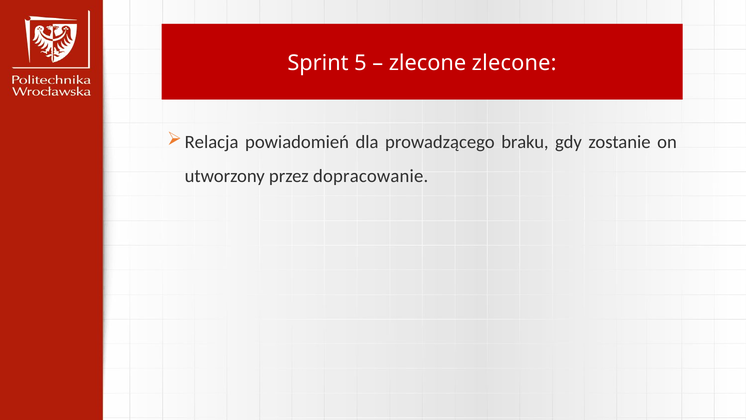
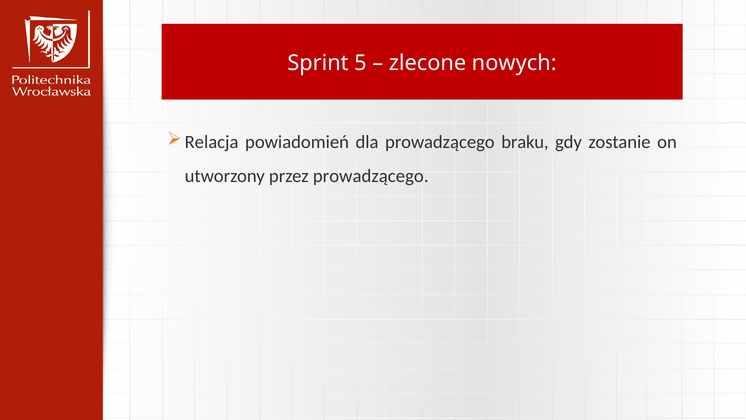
zlecone zlecone: zlecone -> nowych (514, 63)
przez dopracowanie: dopracowanie -> prowadzącego (371, 176)
